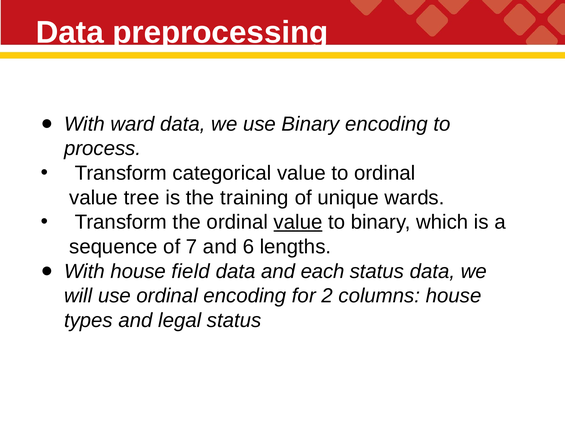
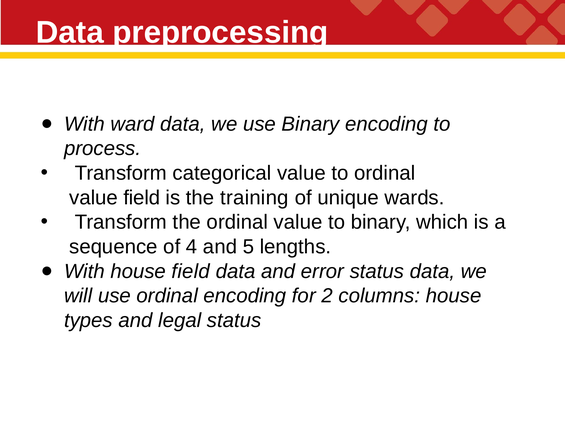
value tree: tree -> field (142, 198)
value underline: present -> none (298, 222)
7: 7 -> 4 (192, 247)
6: 6 -> 5 (248, 247)
each: each -> error (322, 271)
